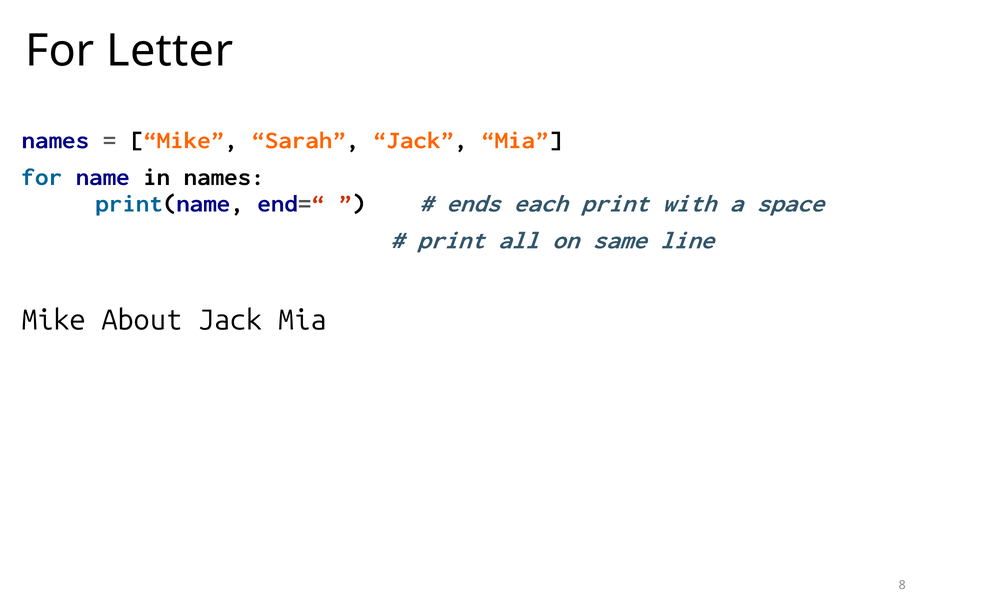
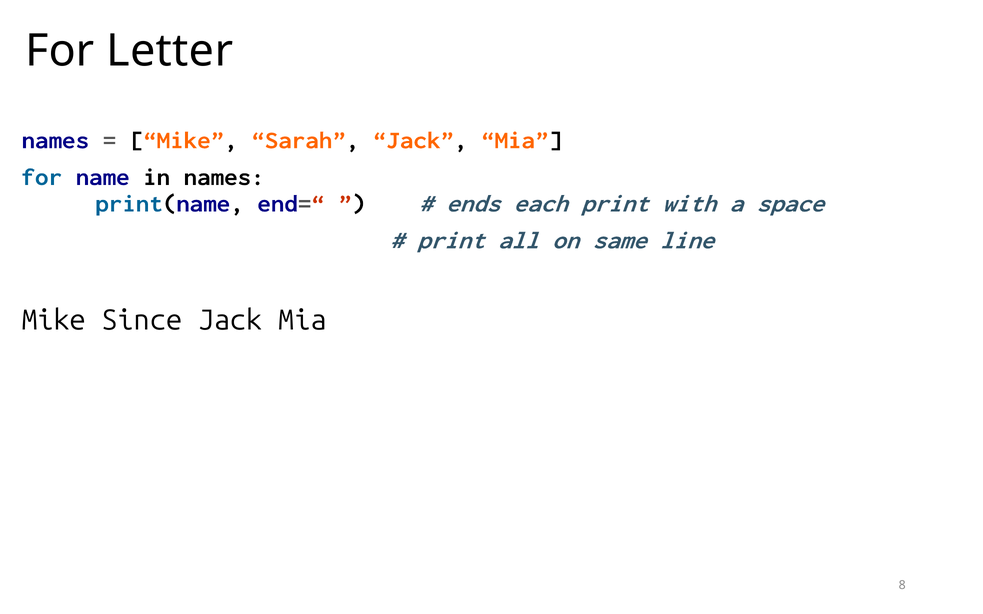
About: About -> Since (142, 320)
